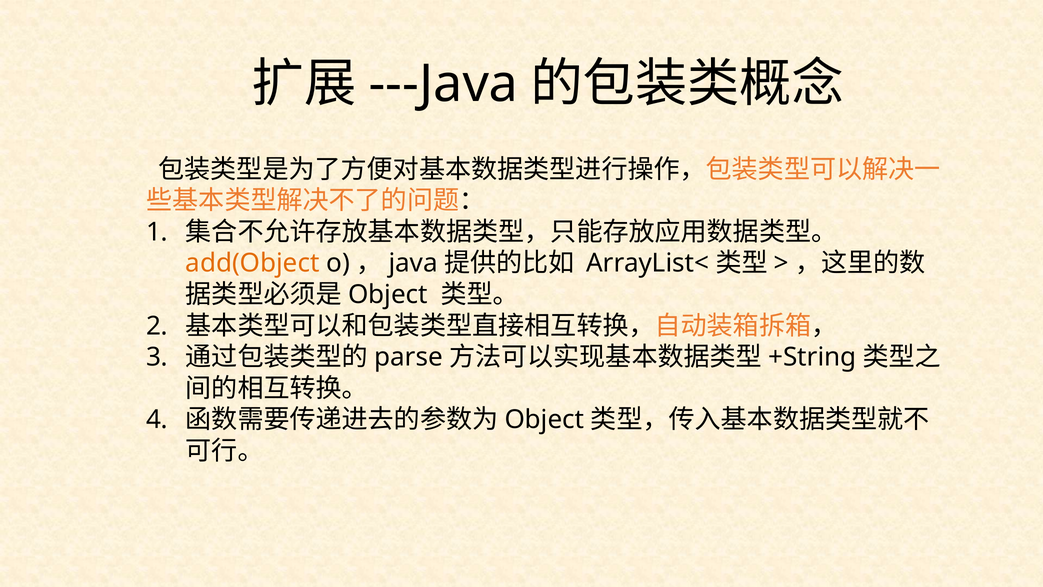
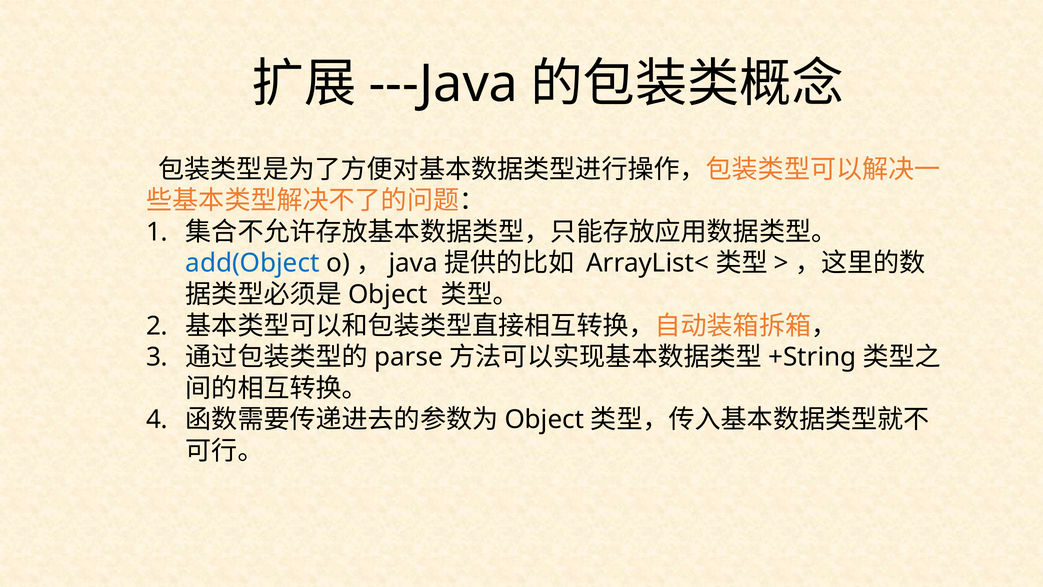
add(Object colour: orange -> blue (253, 263)
